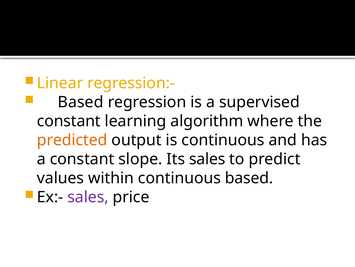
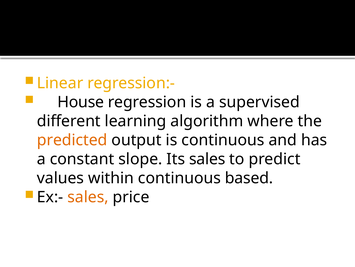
Based: Based -> House (81, 102)
constant: constant -> different (69, 121)
sales colour: purple -> orange (88, 197)
